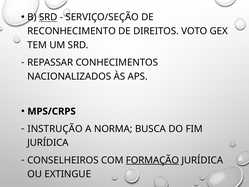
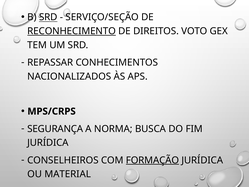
RECONHECIMENTO underline: none -> present (72, 31)
INSTRUÇÃO: INSTRUÇÃO -> SEGURANÇA (55, 129)
EXTINGUE: EXTINGUE -> MATERIAL (68, 174)
